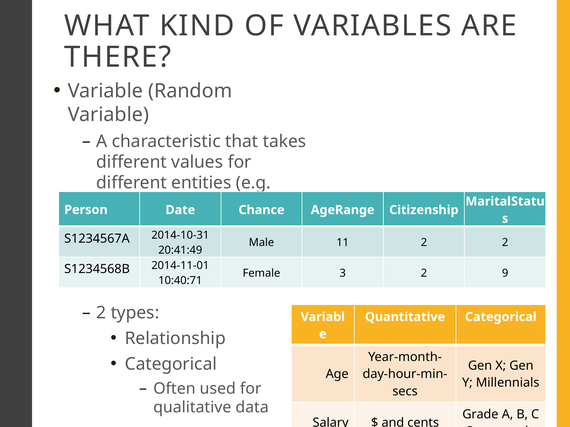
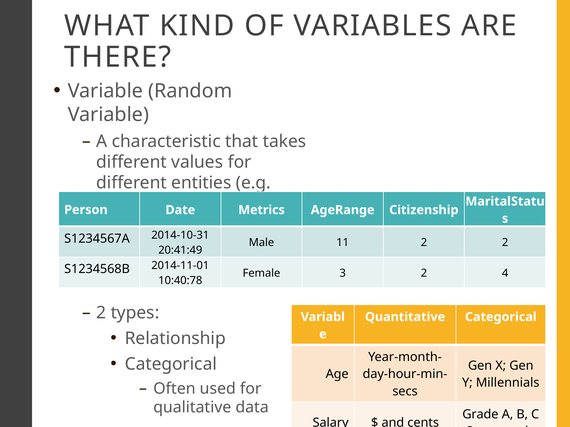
Chance: Chance -> Metrics (262, 210)
9: 9 -> 4 (505, 273)
10:40:71: 10:40:71 -> 10:40:78 (180, 281)
